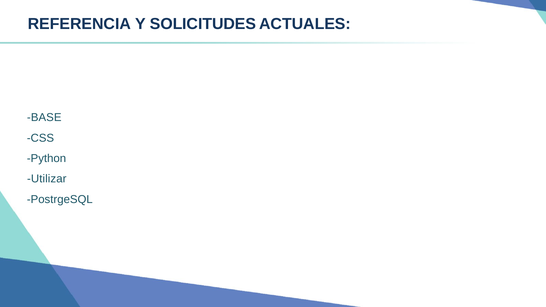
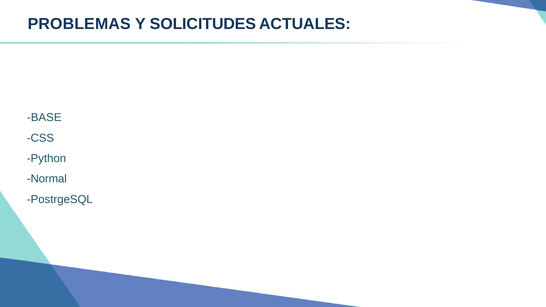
REFERENCIA: REFERENCIA -> PROBLEMAS (79, 24)
Utilizar: Utilizar -> Normal (47, 179)
